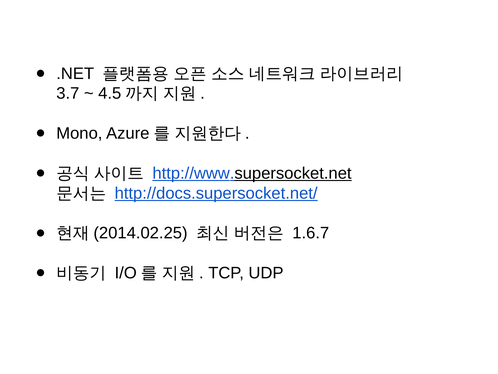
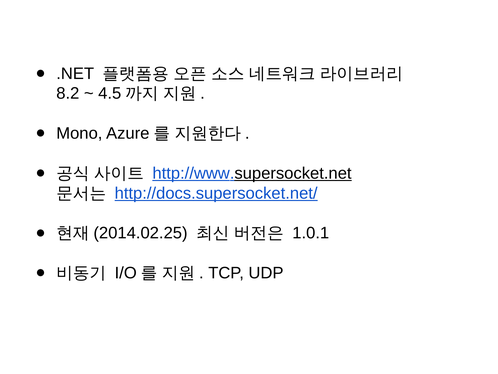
3.7: 3.7 -> 8.2 (68, 93)
1.6.7: 1.6.7 -> 1.0.1 (311, 233)
